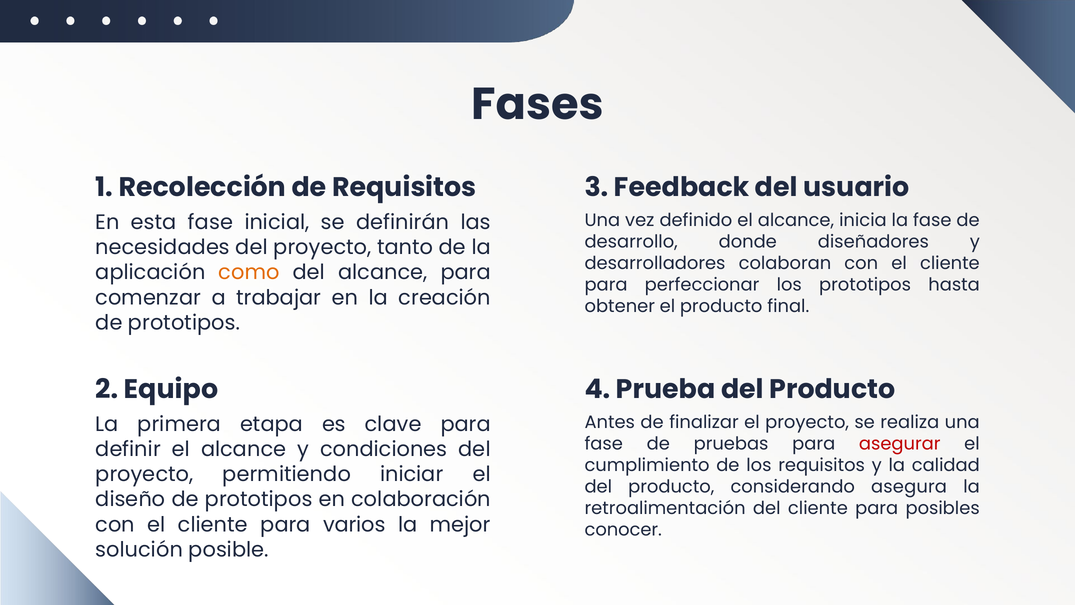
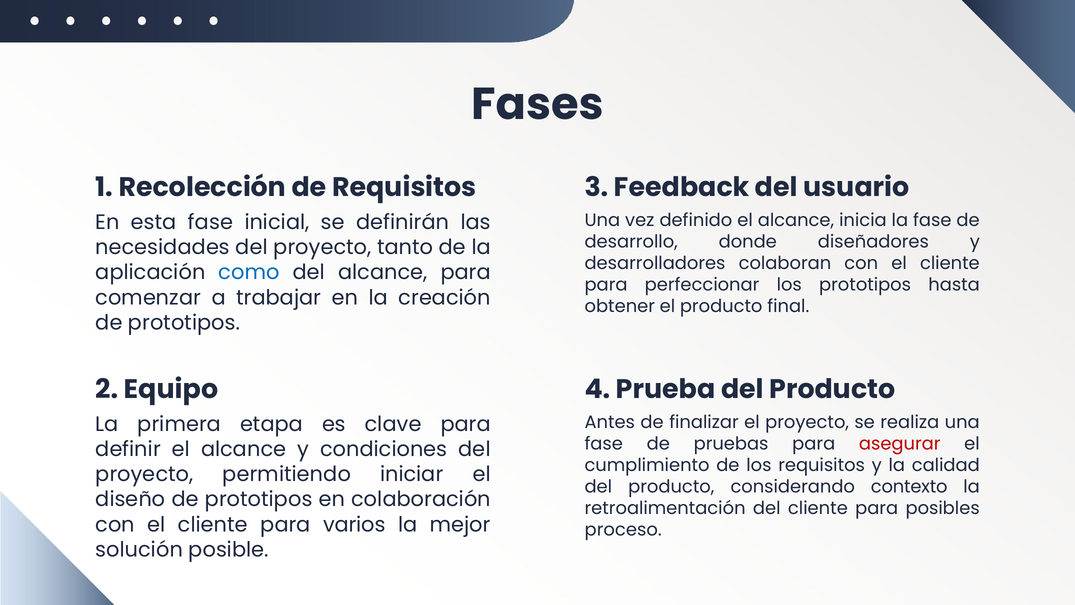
como colour: orange -> blue (249, 272)
asegura: asegura -> contexto (909, 487)
conocer: conocer -> proceso (623, 530)
